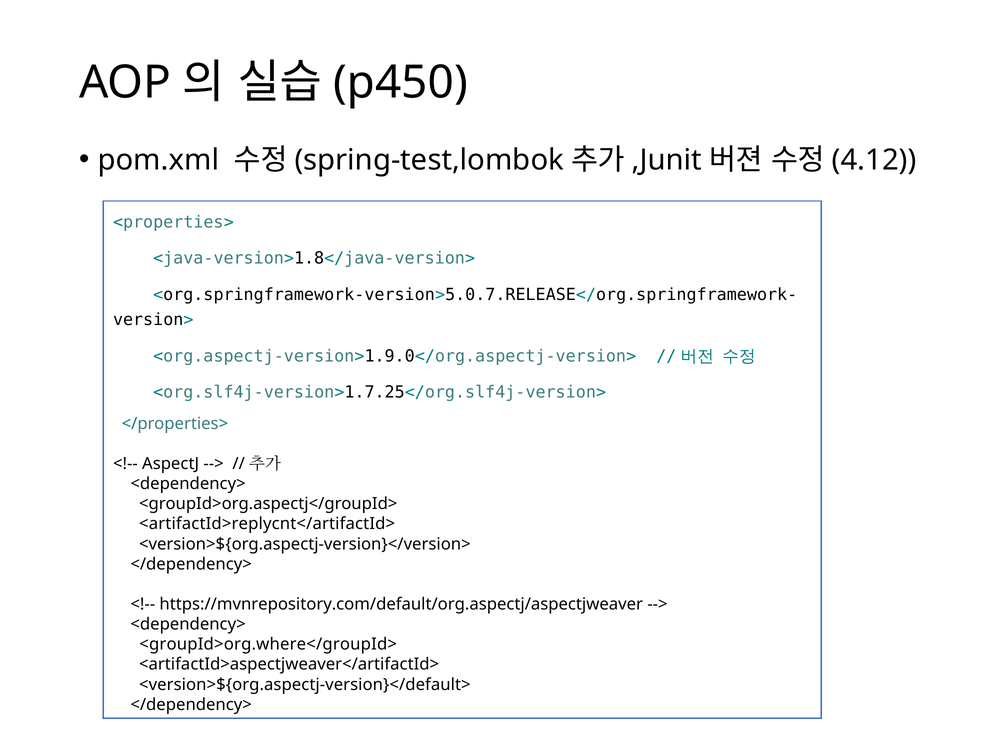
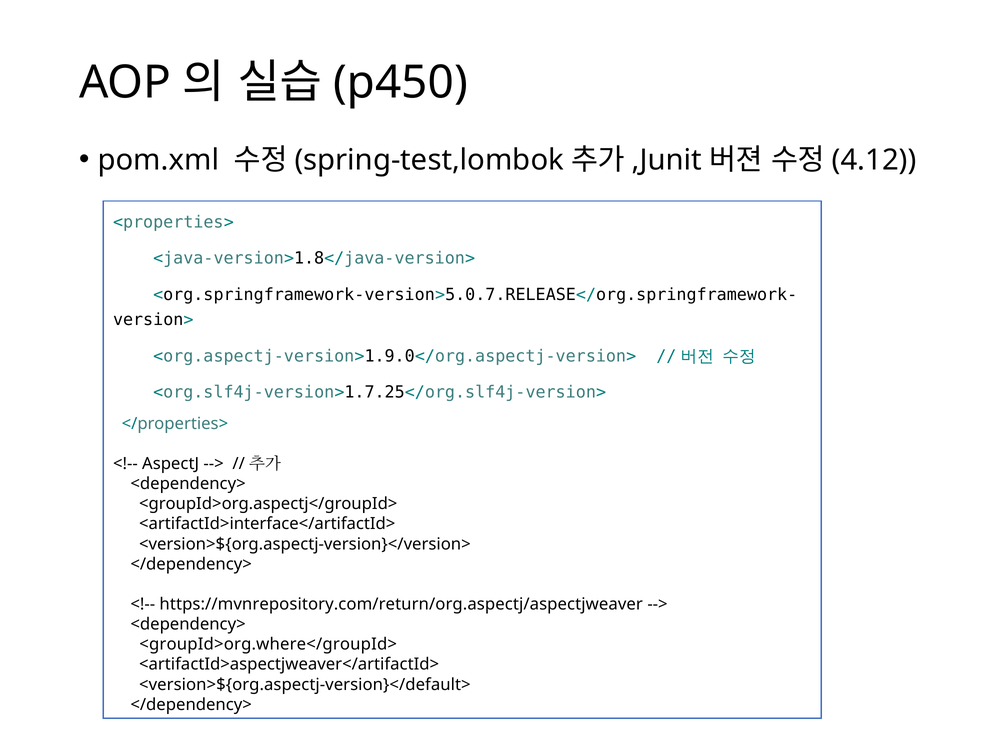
<artifactId>replycnt</artifactId>: <artifactId>replycnt</artifactId> -> <artifactId>interface</artifactId> (267, 524)
https://mvnrepository.com/default/org.aspectj/aspectjweaver: https://mvnrepository.com/default/org.aspectj/aspectjweaver -> https://mvnrepository.com/return/org.aspectj/aspectjweaver (401, 604)
